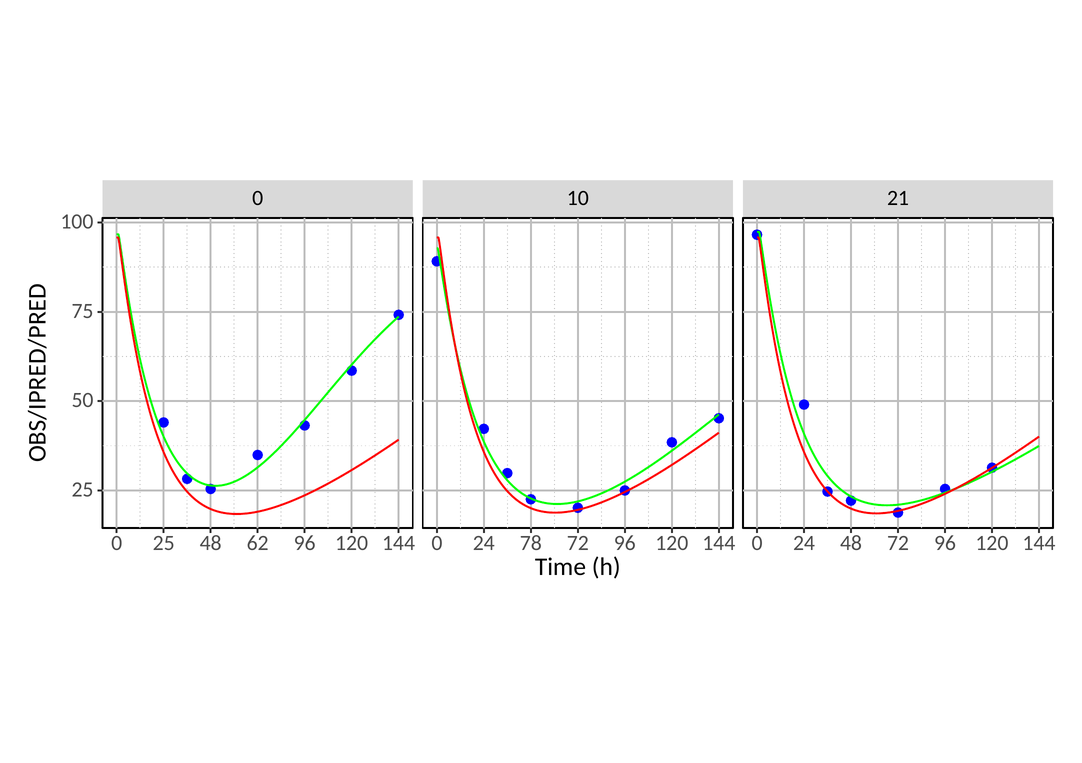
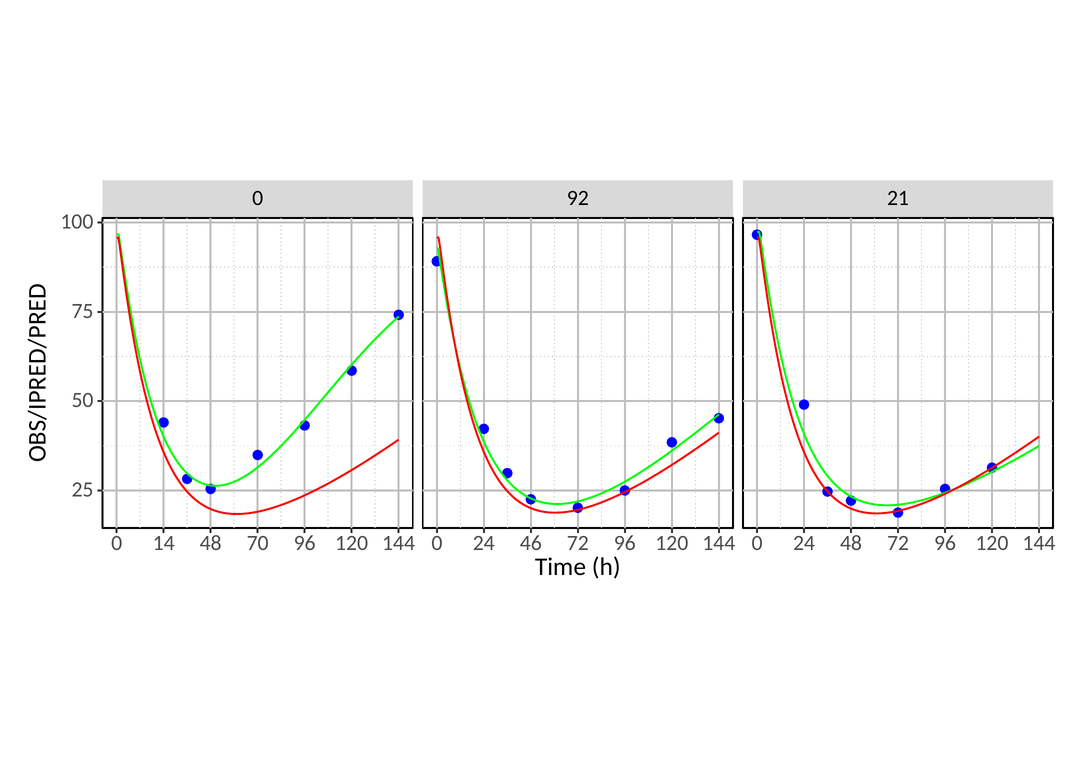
10: 10 -> 92 (578, 198)
0 25: 25 -> 14 (164, 543)
62: 62 -> 70 (258, 543)
78: 78 -> 46 (531, 543)
